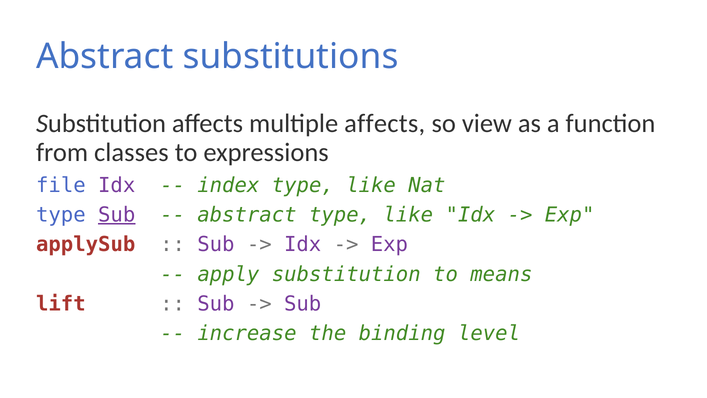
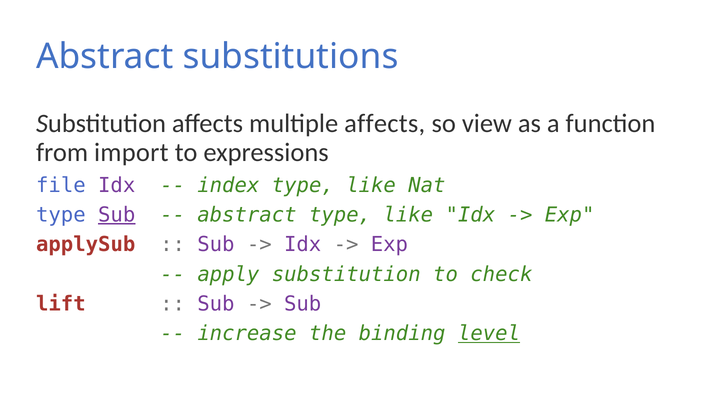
classes: classes -> import (131, 152)
means: means -> check (501, 274)
level underline: none -> present (489, 333)
